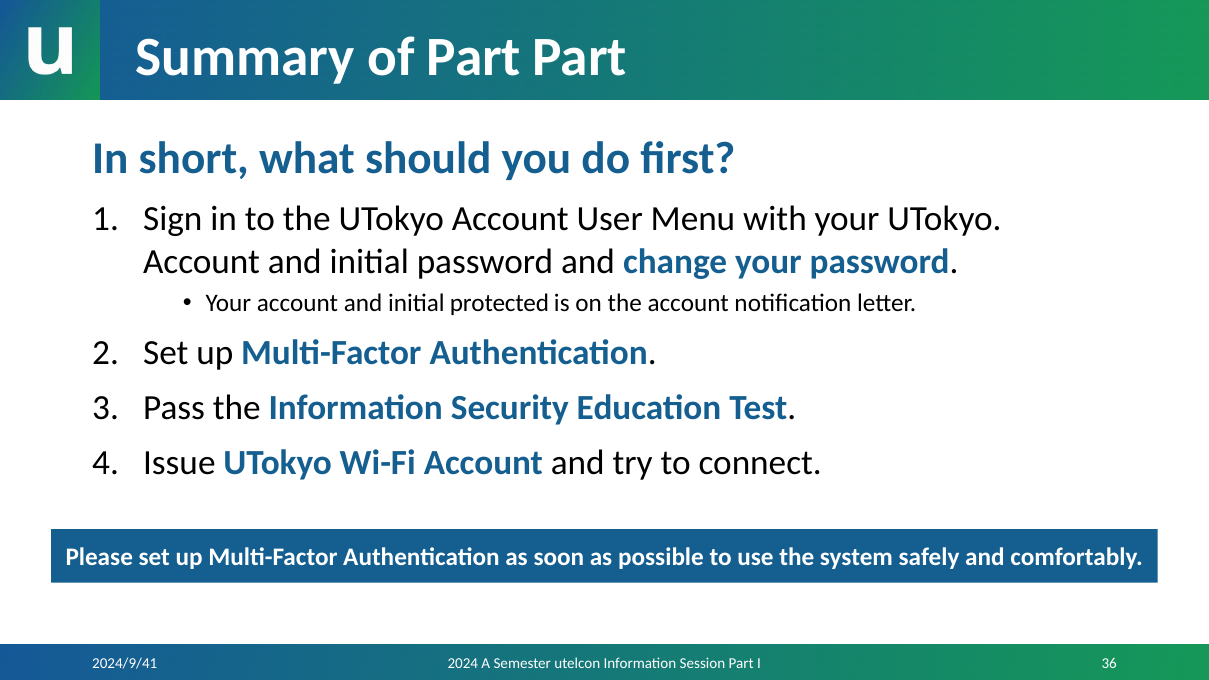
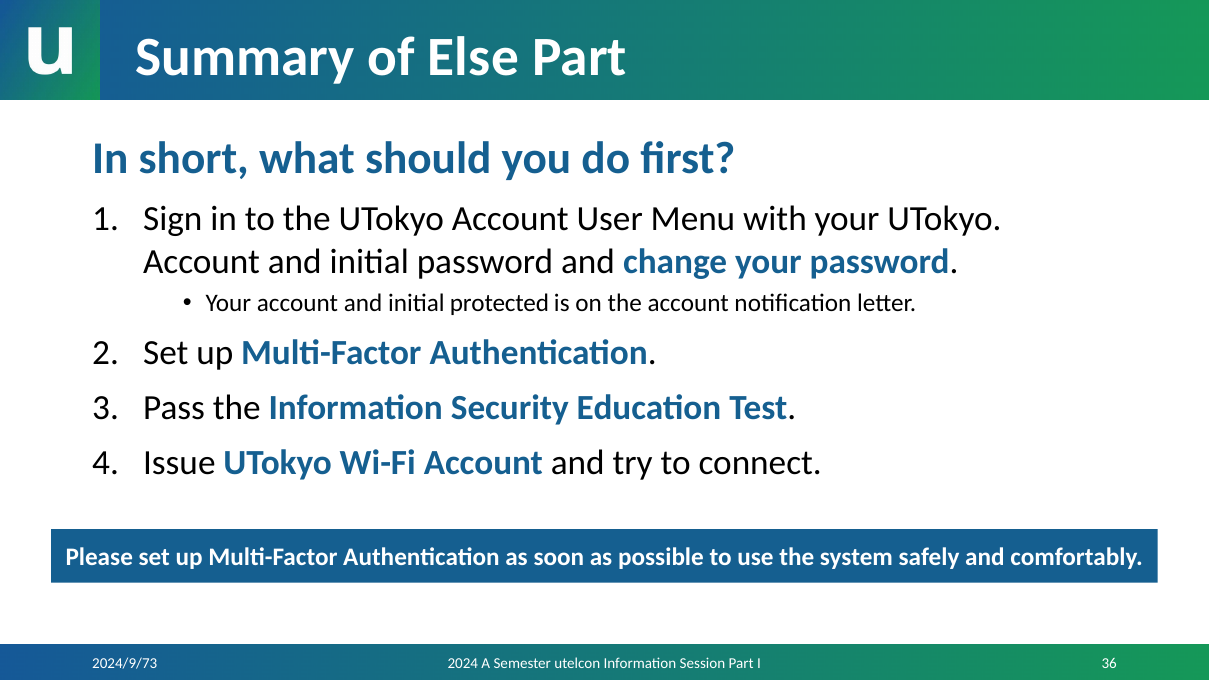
of Part: Part -> Else (473, 57)
2024/9/41: 2024/9/41 -> 2024/9/73 (125, 663)
